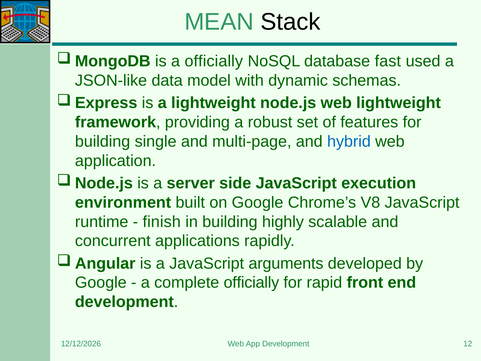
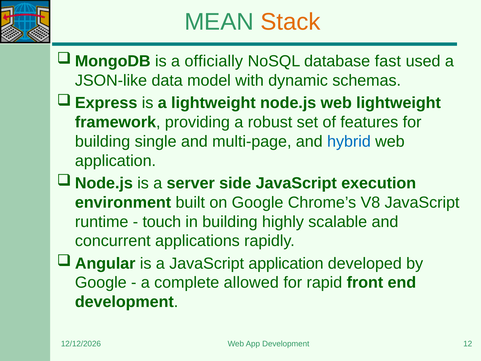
Stack colour: black -> orange (291, 22)
finish: finish -> touch (162, 222)
JavaScript arguments: arguments -> application (286, 263)
complete officially: officially -> allowed (251, 282)
